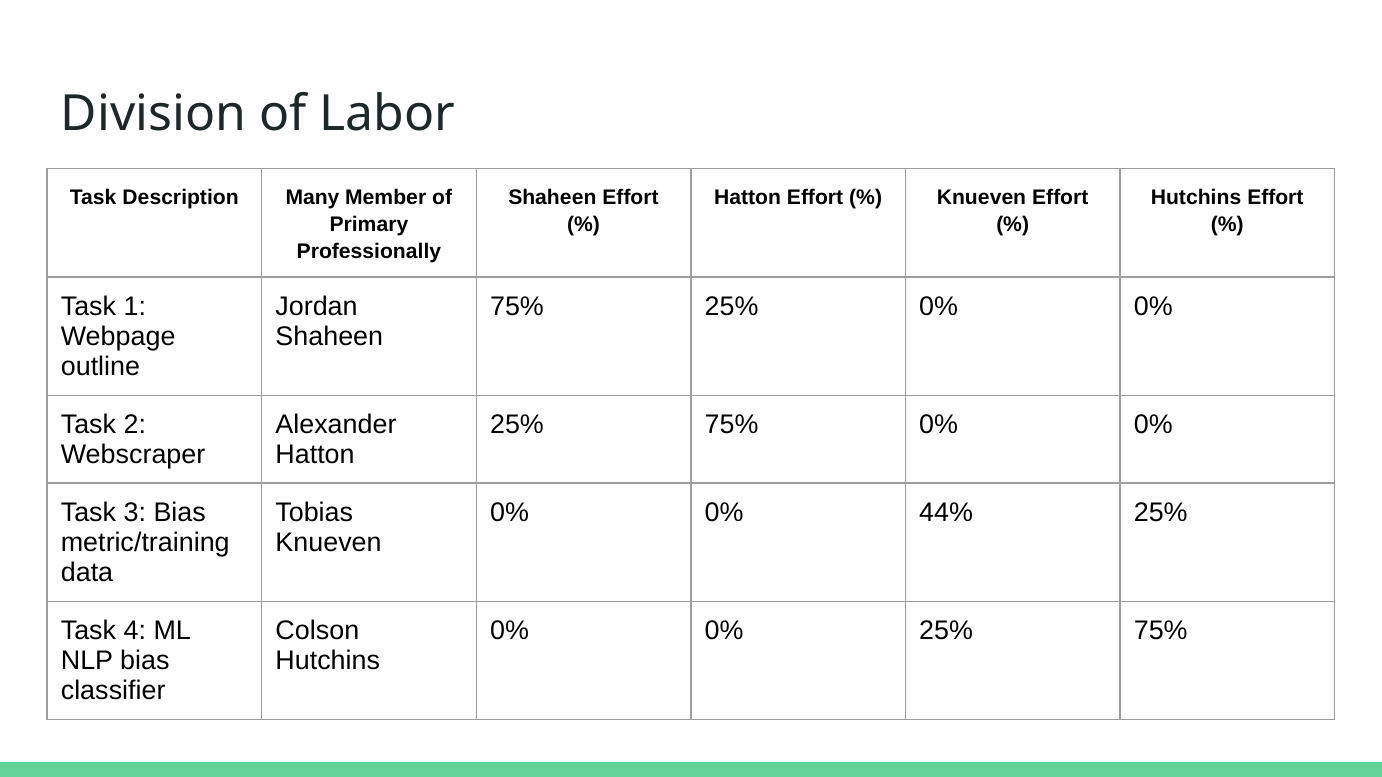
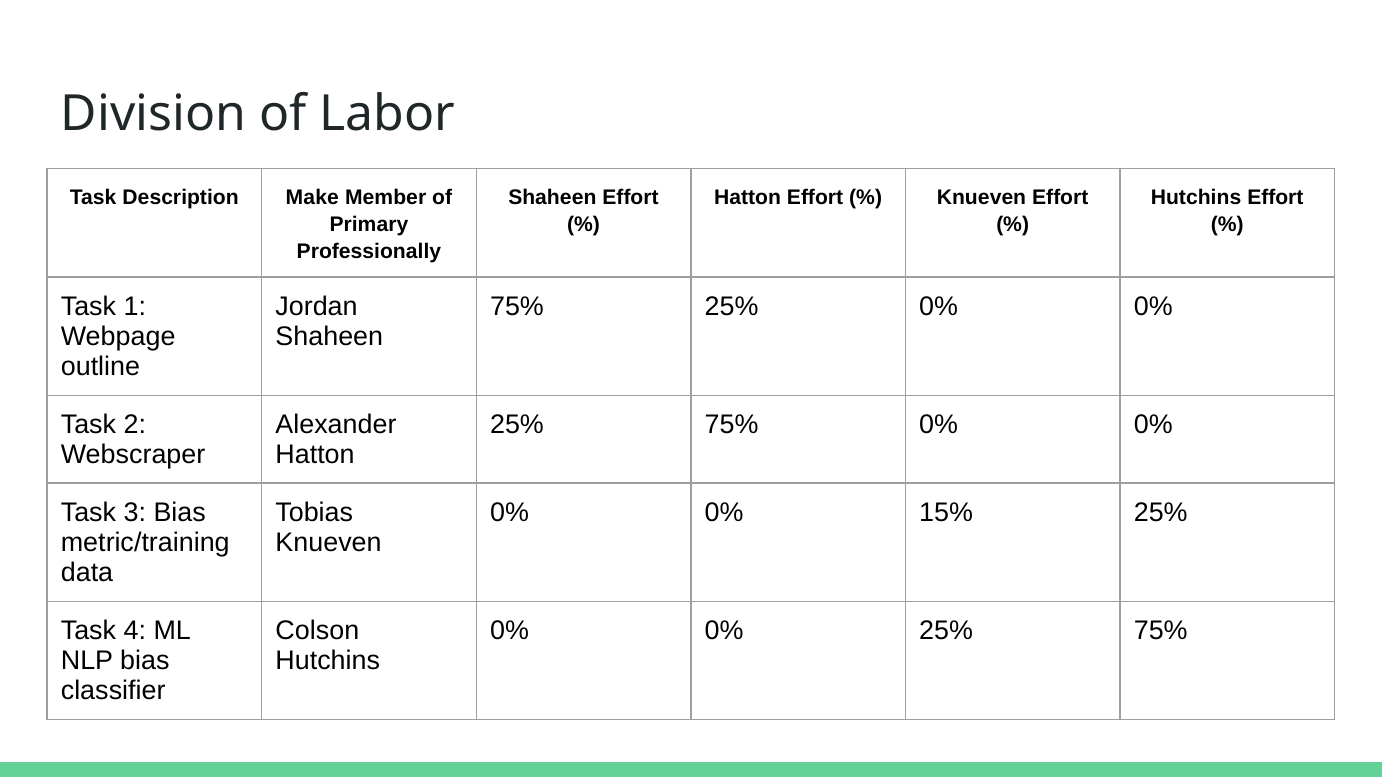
Many: Many -> Make (312, 198)
44%: 44% -> 15% (946, 513)
